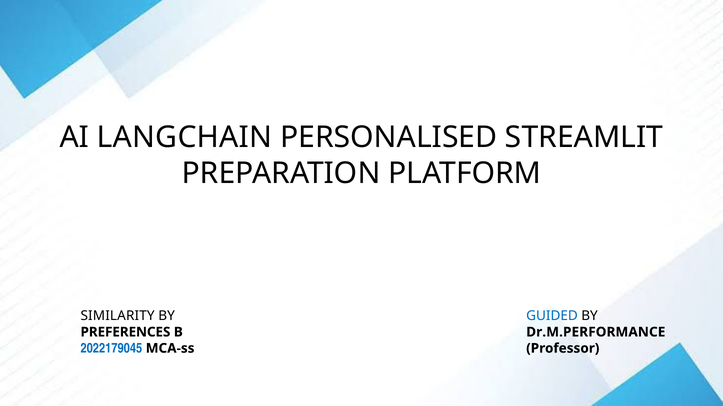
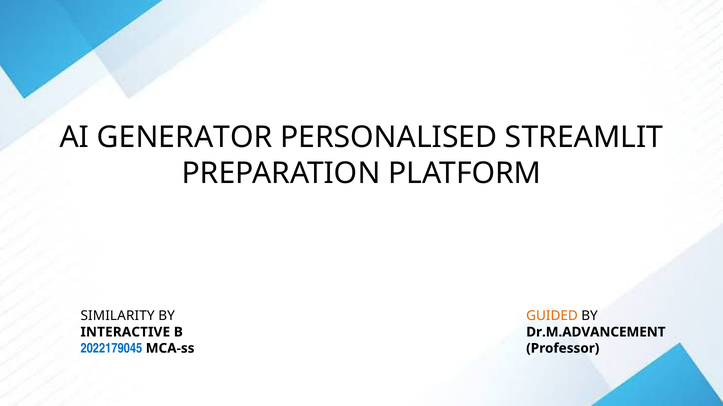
LANGCHAIN: LANGCHAIN -> GENERATOR (185, 138)
GUIDED colour: blue -> orange (552, 316)
PREFERENCES: PREFERENCES -> INTERACTIVE (125, 333)
Dr.M.PERFORMANCE: Dr.M.PERFORMANCE -> Dr.M.ADVANCEMENT (596, 333)
